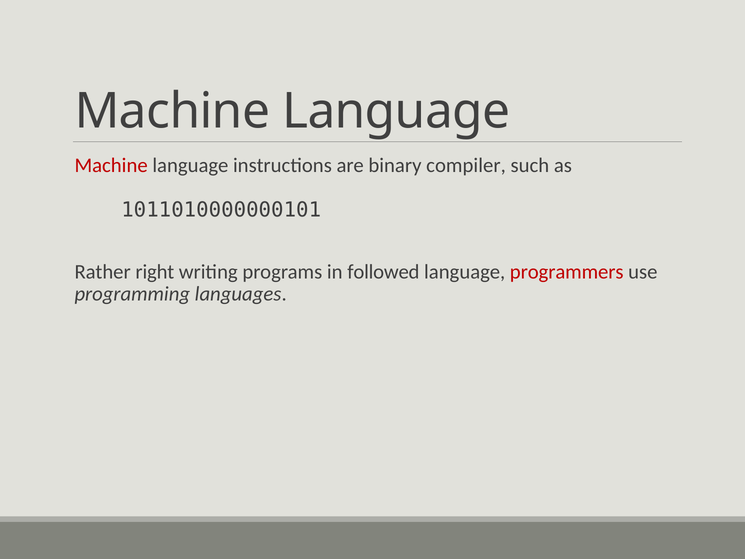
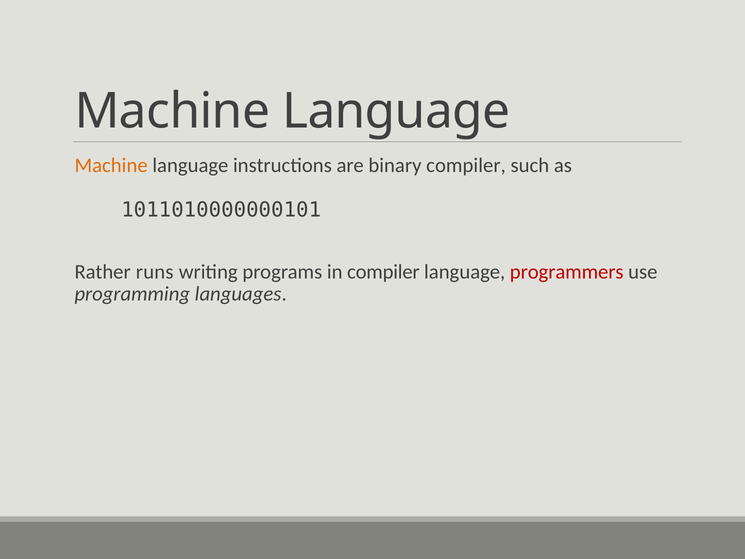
Machine colour: red -> orange (111, 165)
right: right -> runs (155, 272)
in followed: followed -> compiler (383, 272)
